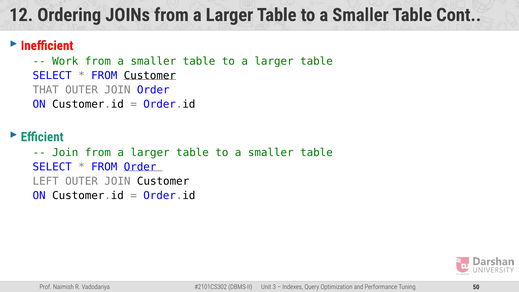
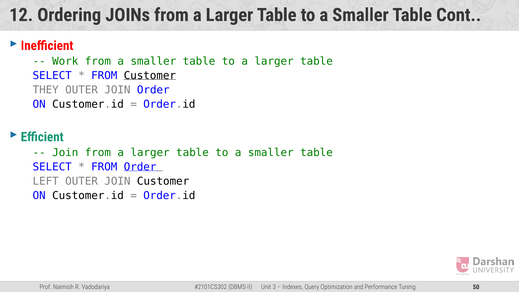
THAT: THAT -> THEY (46, 90)
